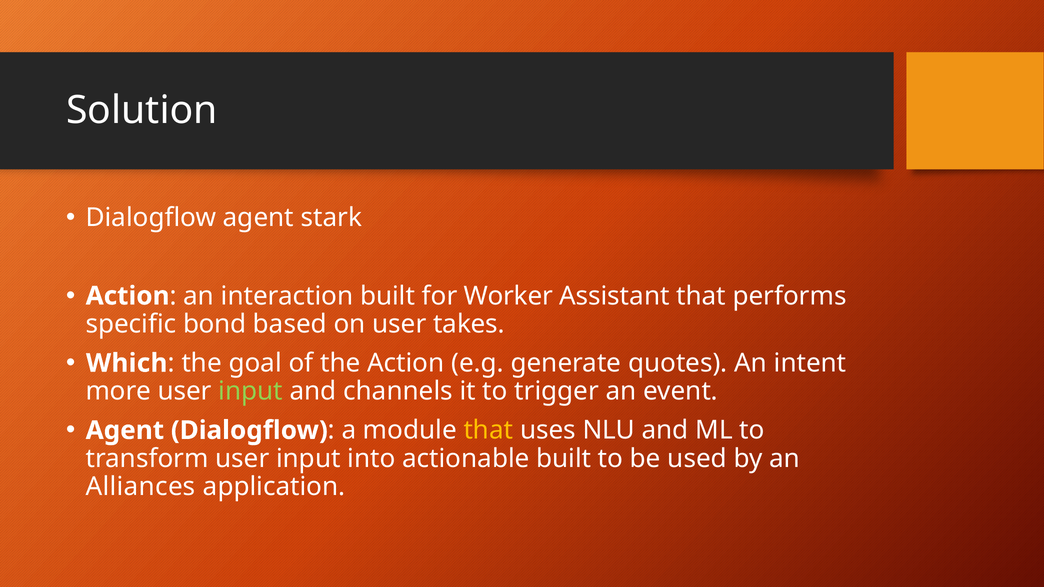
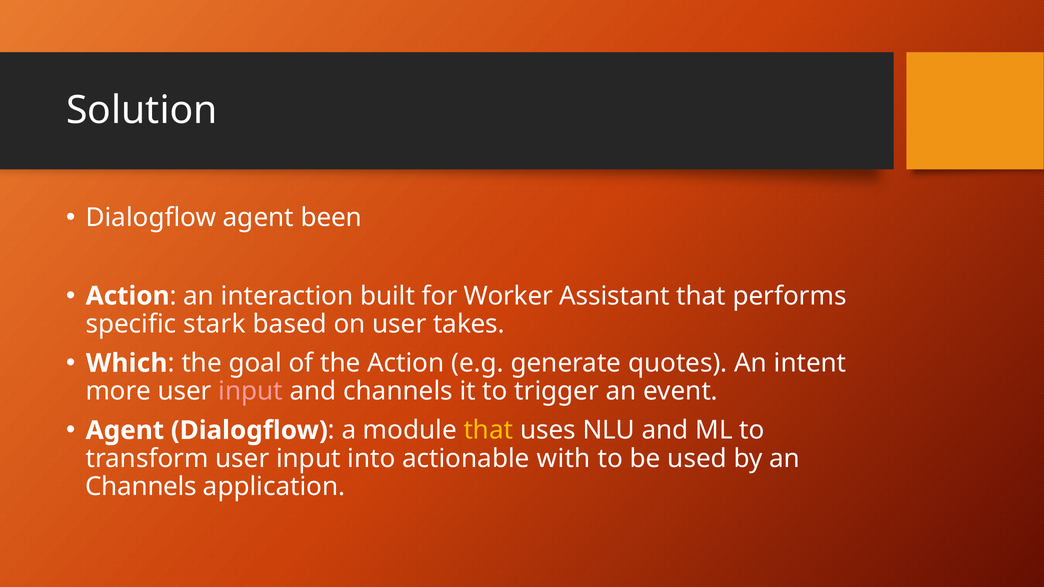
stark: stark -> been (331, 218)
bond: bond -> stark (215, 324)
input colour: light green -> pink (251, 391)
actionable built: built -> with (564, 459)
Alliances: Alliances -> Channels (141, 487)
